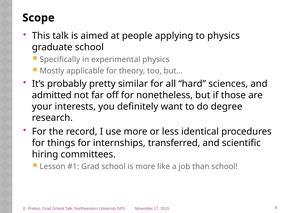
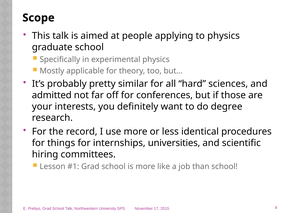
nonetheless: nonetheless -> conferences (165, 95)
transferred: transferred -> universities (174, 143)
